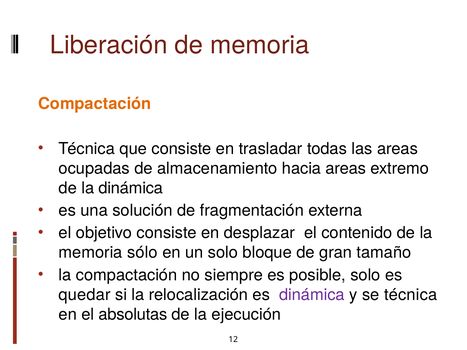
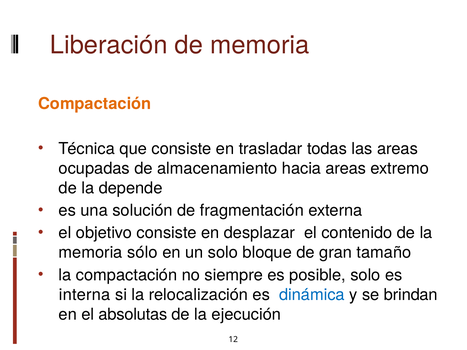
la dinámica: dinámica -> depende (131, 188)
quedar: quedar -> interna (85, 295)
dinámica colour: purple -> blue (312, 295)
se técnica: técnica -> brindan (411, 295)
